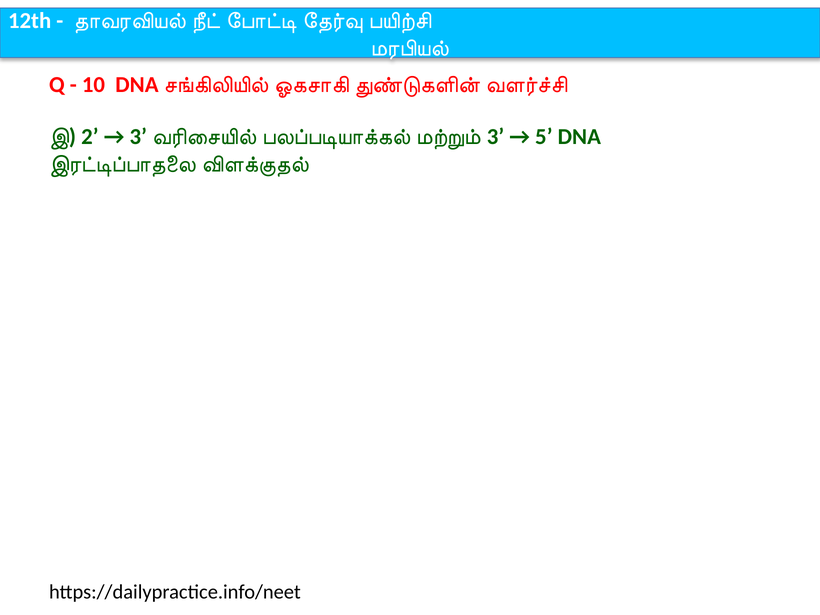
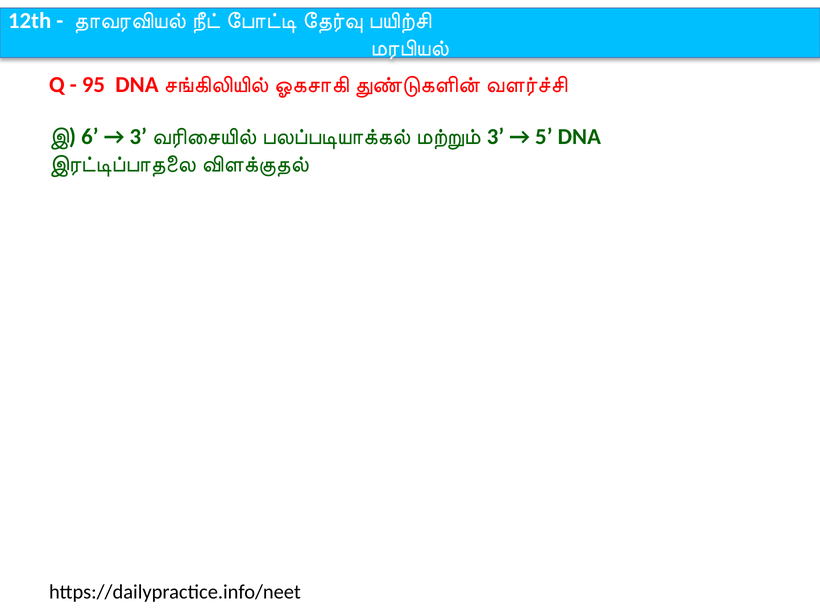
10: 10 -> 95 (93, 85)
2: 2 -> 6 (90, 137)
